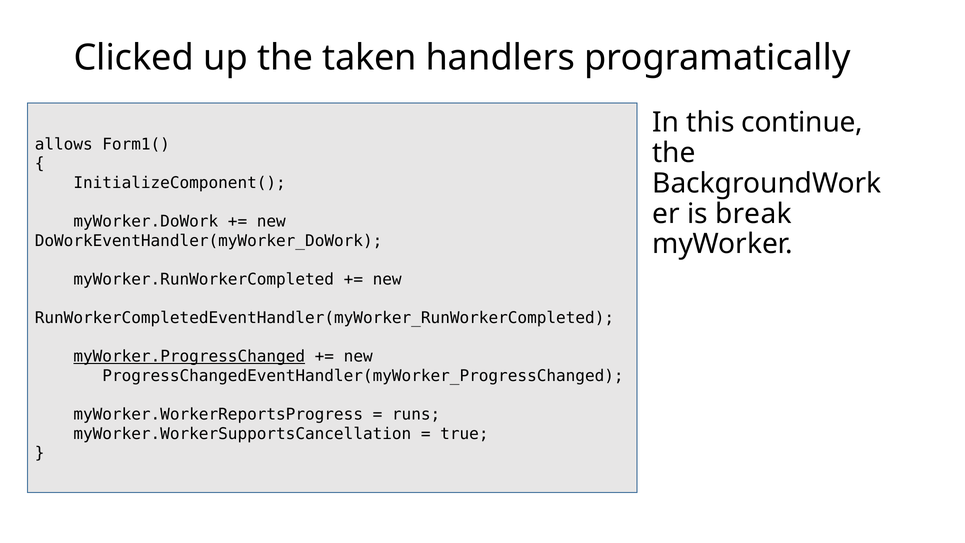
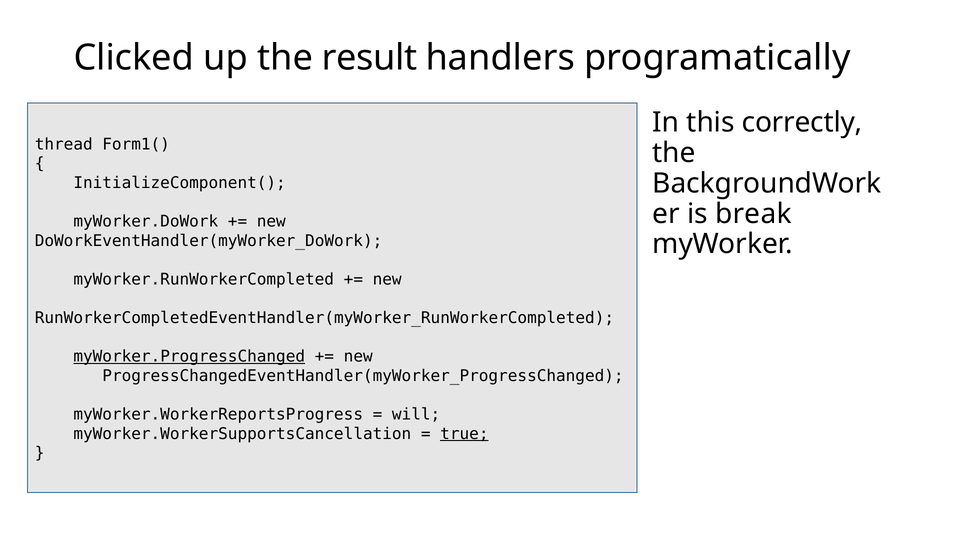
taken: taken -> result (369, 58)
continue: continue -> correctly (802, 122)
allows: allows -> thread (64, 144)
runs: runs -> will (416, 414)
true underline: none -> present (464, 434)
